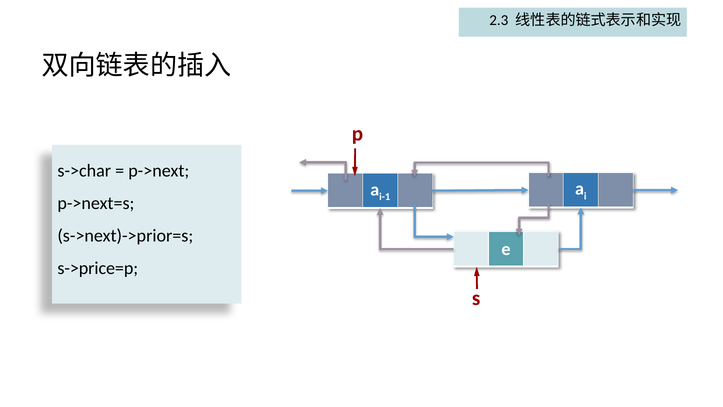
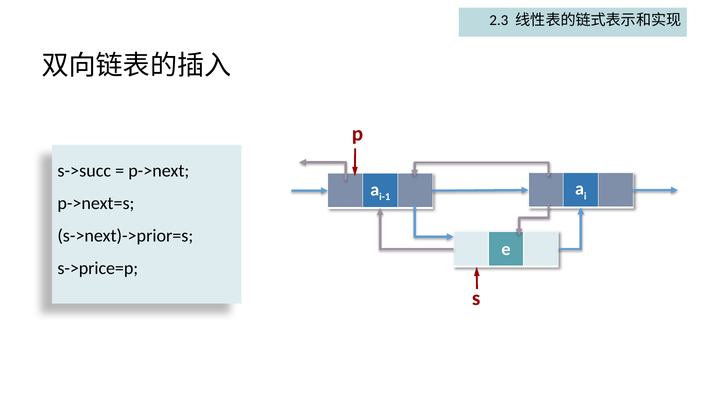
s->char: s->char -> s->succ (84, 170)
